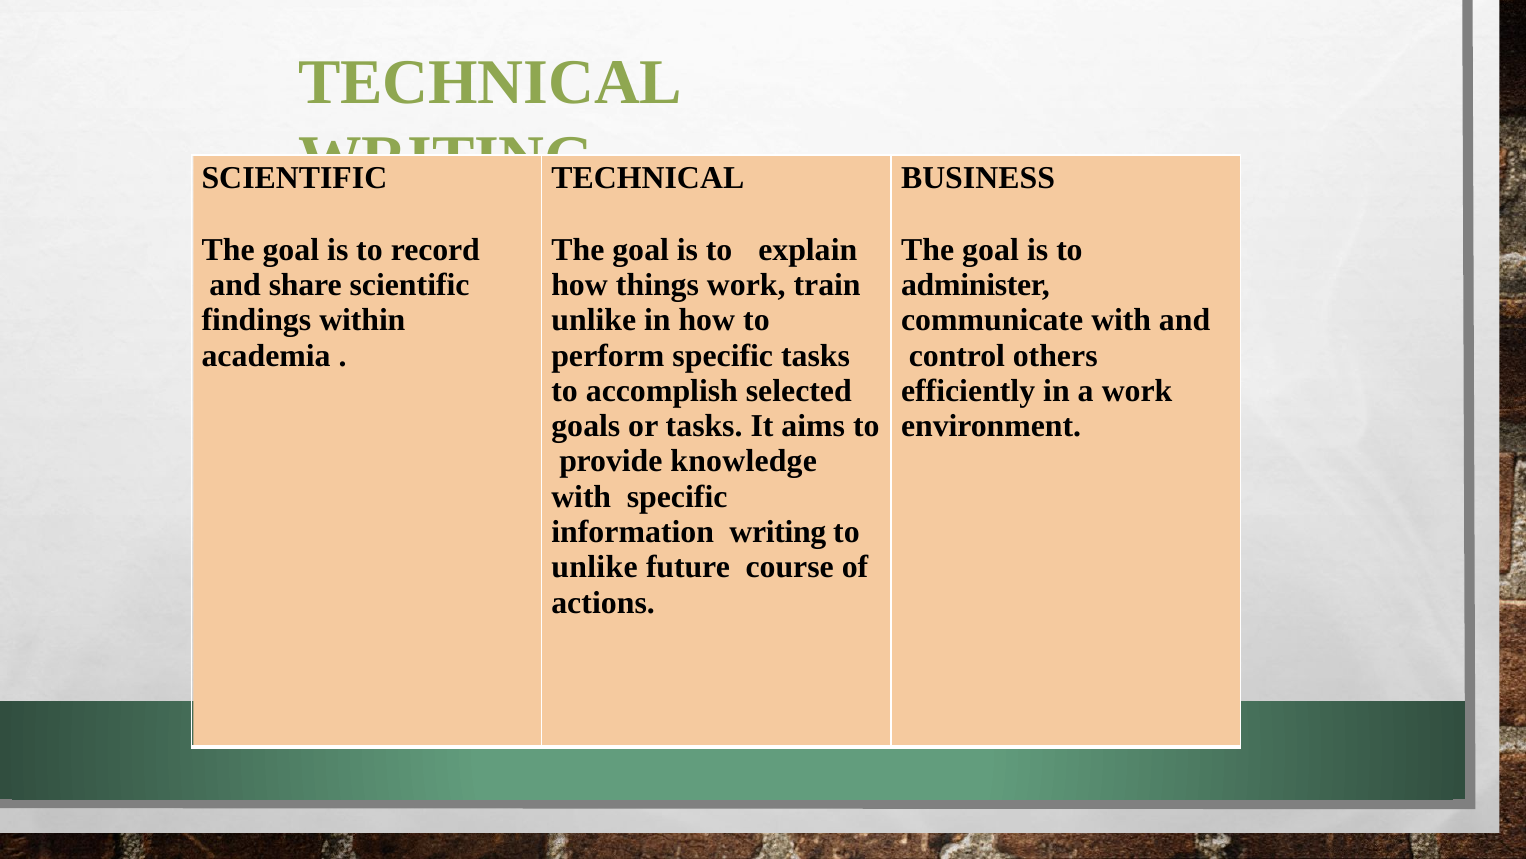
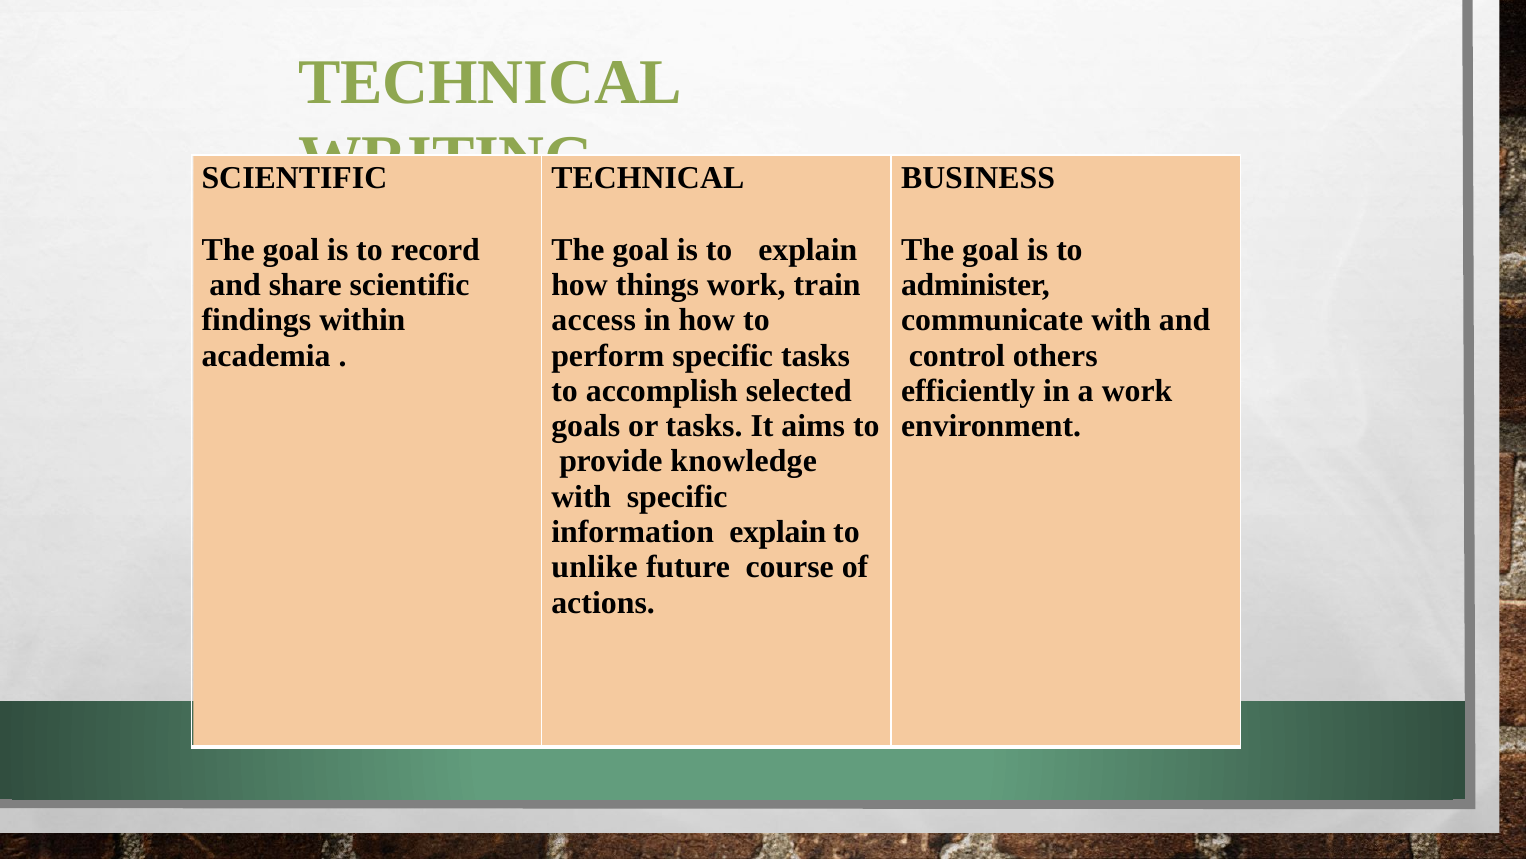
unlike: unlike -> access (594, 320)
information writing: writing -> explain (778, 532)
